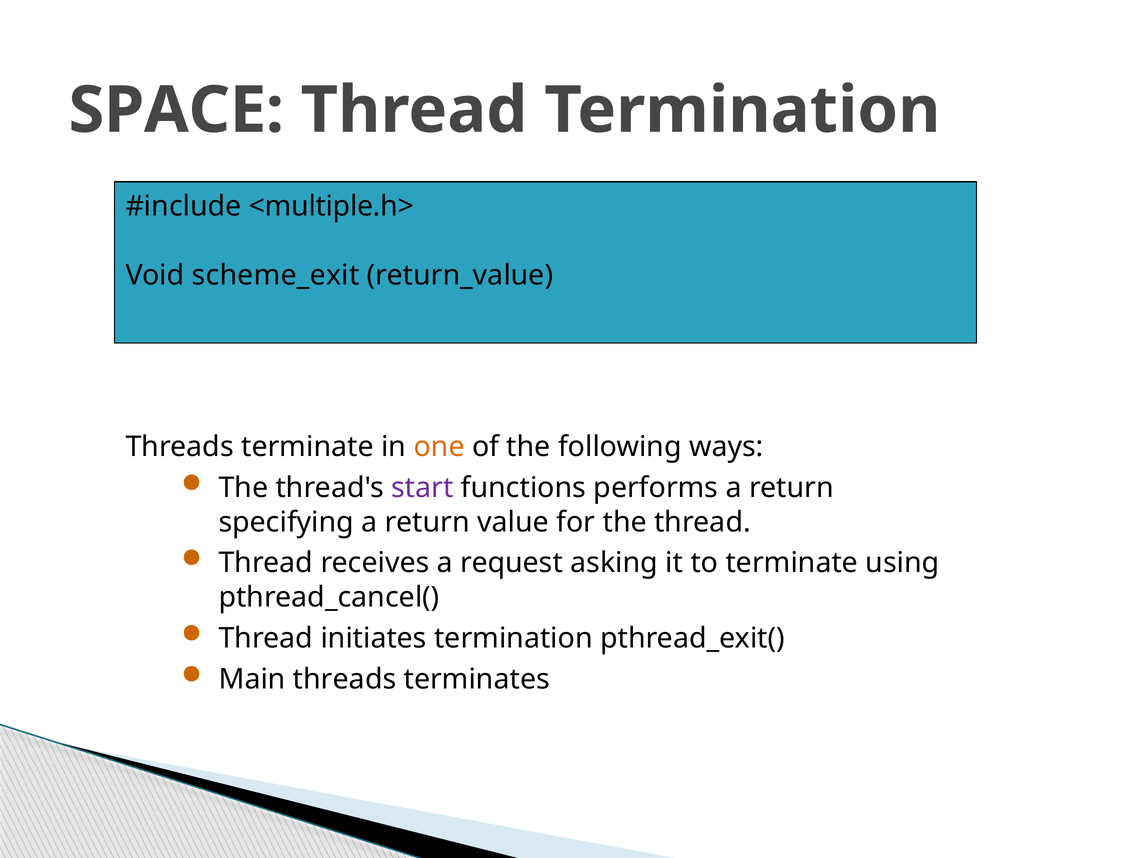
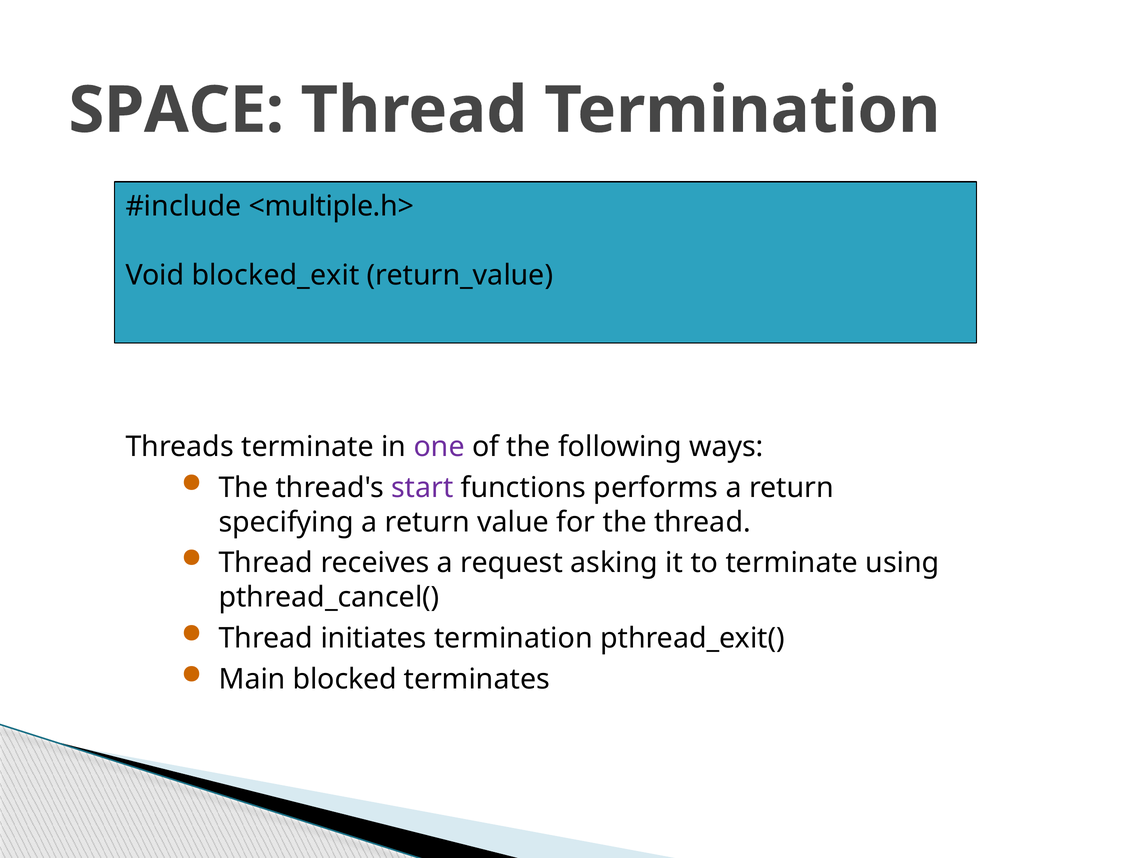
scheme_exit: scheme_exit -> blocked_exit (276, 275)
one colour: orange -> purple (439, 447)
Main threads: threads -> blocked (345, 679)
